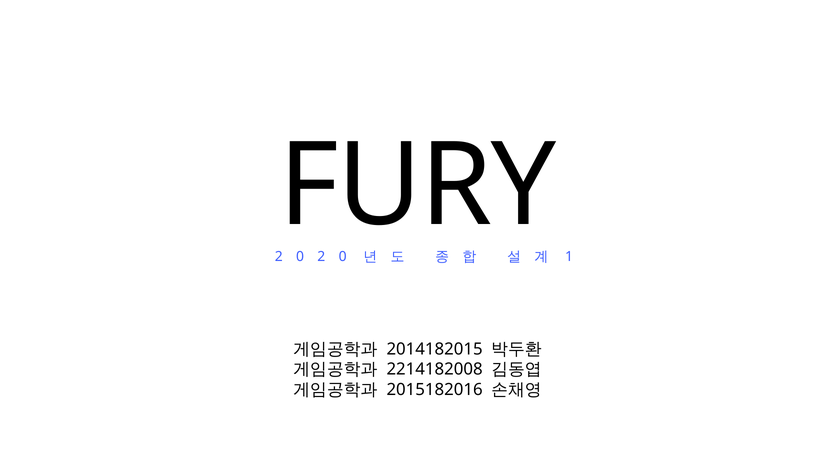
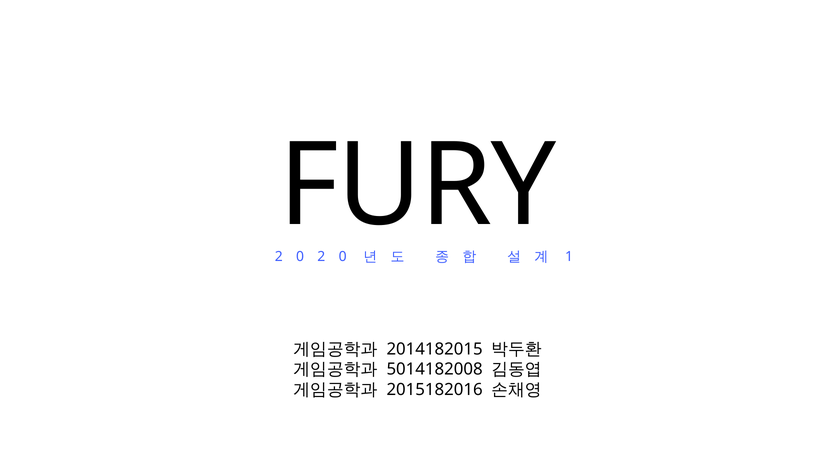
2214182008: 2214182008 -> 5014182008 (435, 369)
